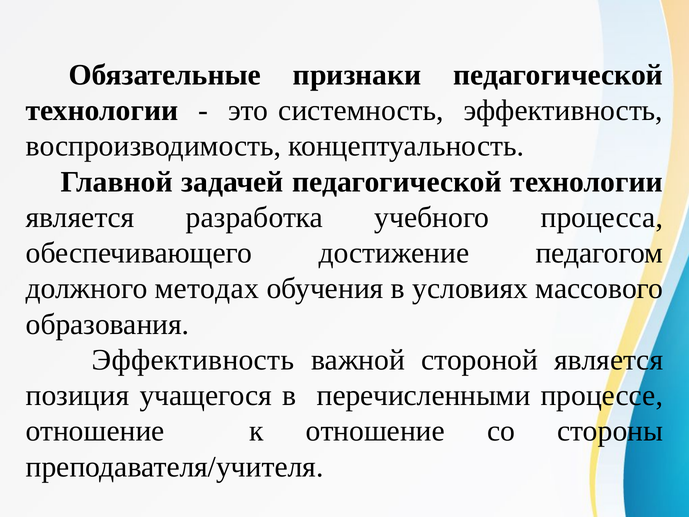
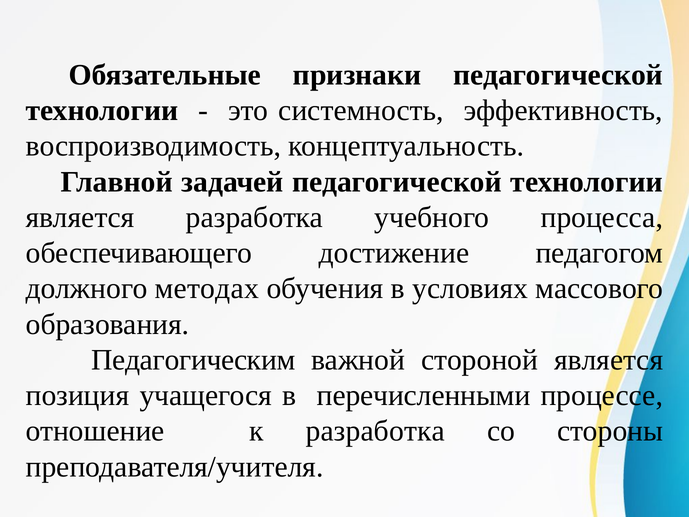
Эффективность: Эффективность -> Педагогическим (193, 360)
к отношение: отношение -> разработка (375, 431)
